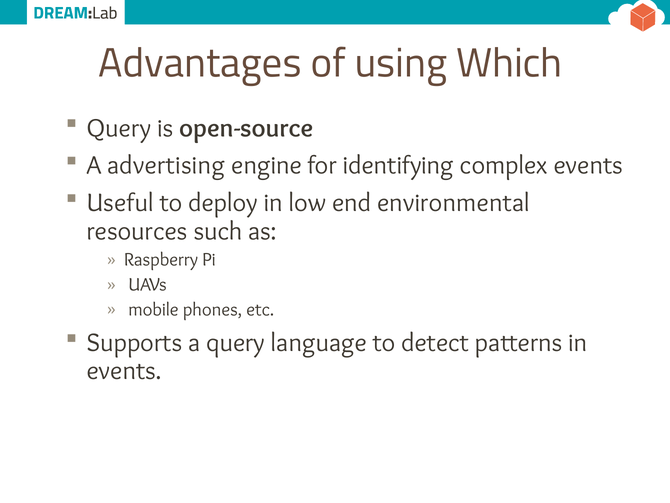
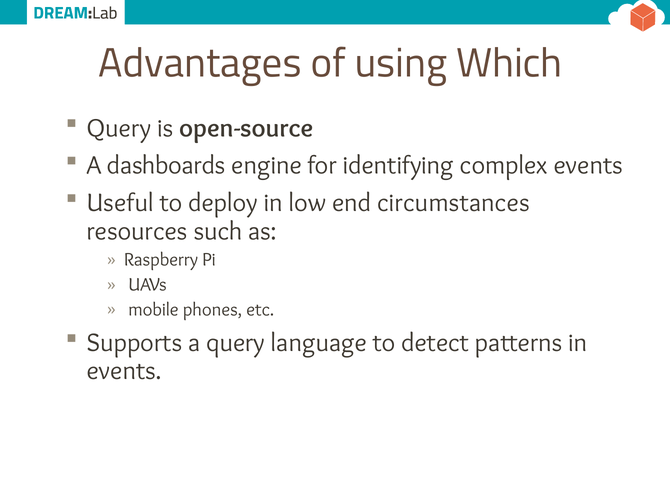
advertising: advertising -> dashboards (166, 165)
environmental: environmental -> circumstances (453, 203)
